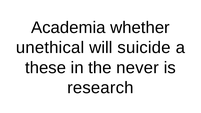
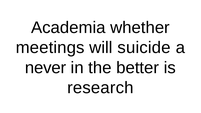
unethical: unethical -> meetings (50, 48)
these: these -> never (46, 68)
never: never -> better (138, 68)
